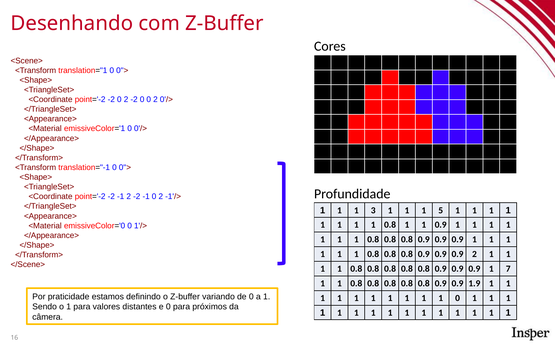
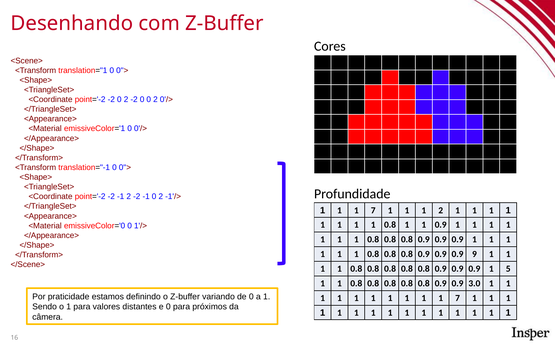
3: 3 -> 7 (373, 210)
1 5: 5 -> 2 (441, 210)
0.9 2: 2 -> 9 (474, 254)
7: 7 -> 5 (508, 269)
1.9: 1.9 -> 3.0 (474, 283)
0: 0 -> 7 (458, 298)
